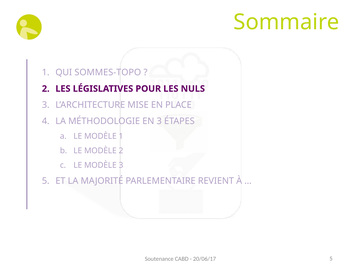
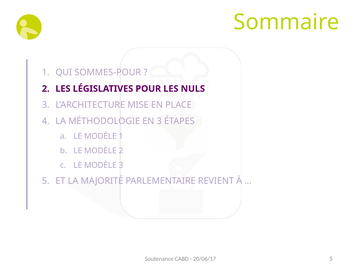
SOMMES-TOPO: SOMMES-TOPO -> SOMMES-POUR (108, 72)
